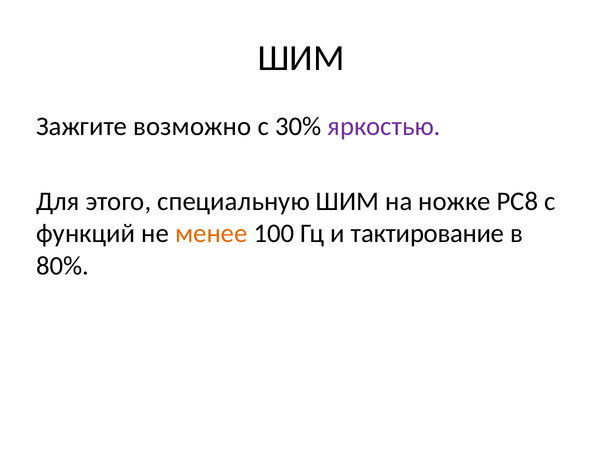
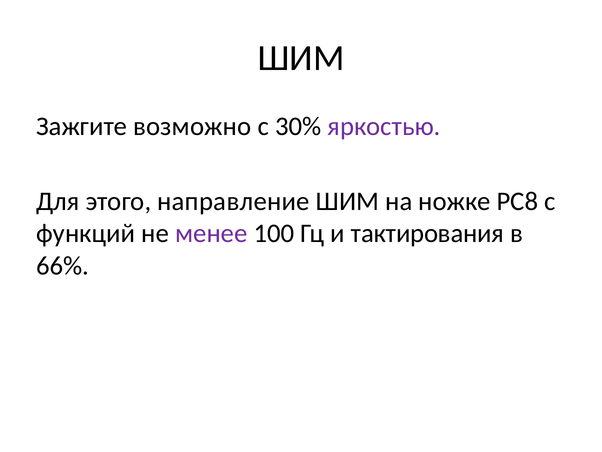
специальную: специальную -> направление (233, 201)
менее colour: orange -> purple (211, 233)
тактирование: тактирование -> тактирования (428, 233)
80%: 80% -> 66% (63, 265)
